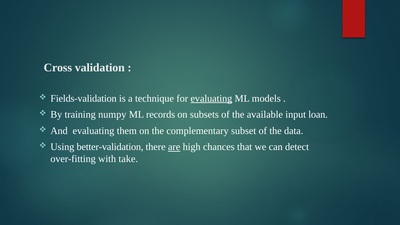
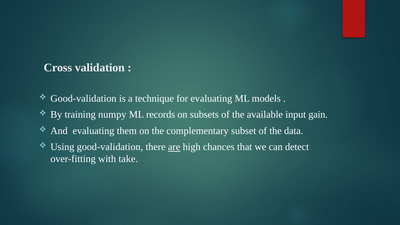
Fields-validation: Fields-validation -> Good-validation (83, 98)
evaluating underline: present -> none (211, 98)
loan: loan -> gain (318, 115)
Using better-validation: better-validation -> good-validation (110, 147)
